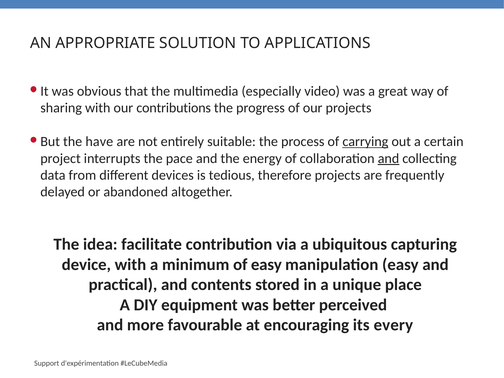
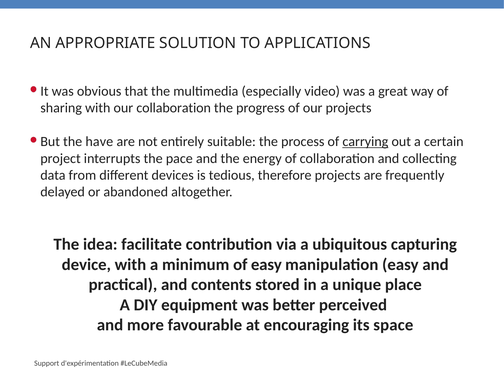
our contributions: contributions -> collaboration (174, 108)
and underline: present -> none (388, 158)
every: every -> space (393, 325)
